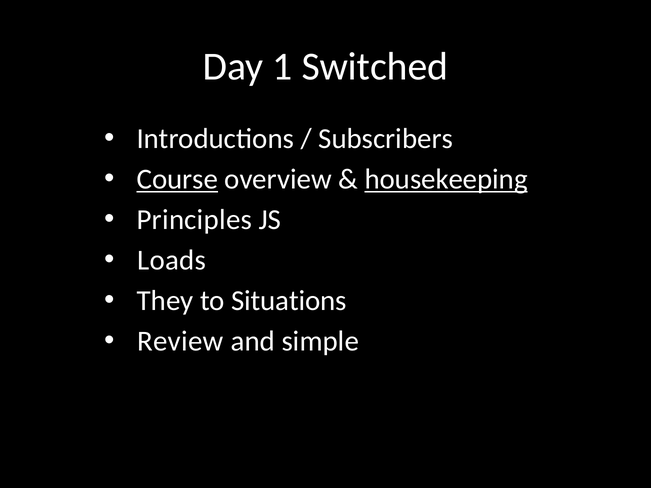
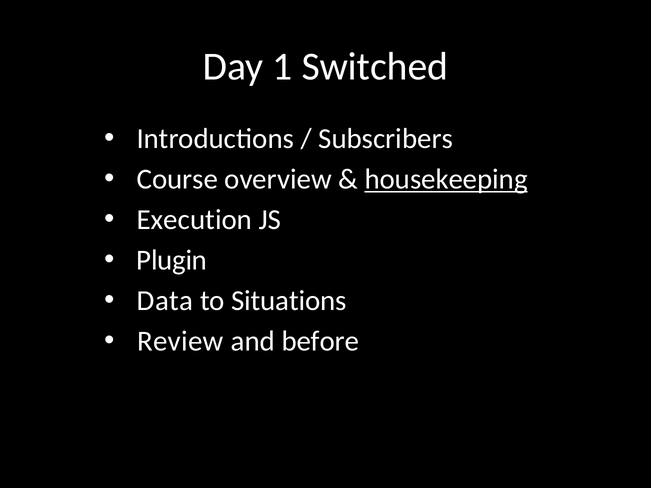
Course underline: present -> none (177, 179)
Principles: Principles -> Execution (194, 220)
Loads: Loads -> Plugin (172, 260)
They: They -> Data (165, 301)
simple: simple -> before (320, 342)
